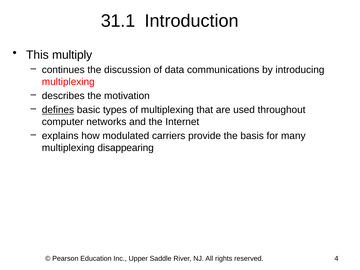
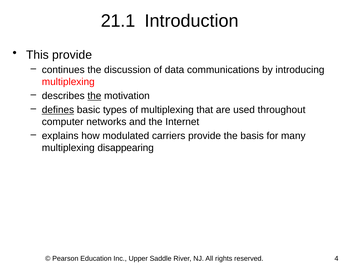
31.1: 31.1 -> 21.1 (118, 21)
This multiply: multiply -> provide (72, 55)
the underline: none -> present (94, 96)
